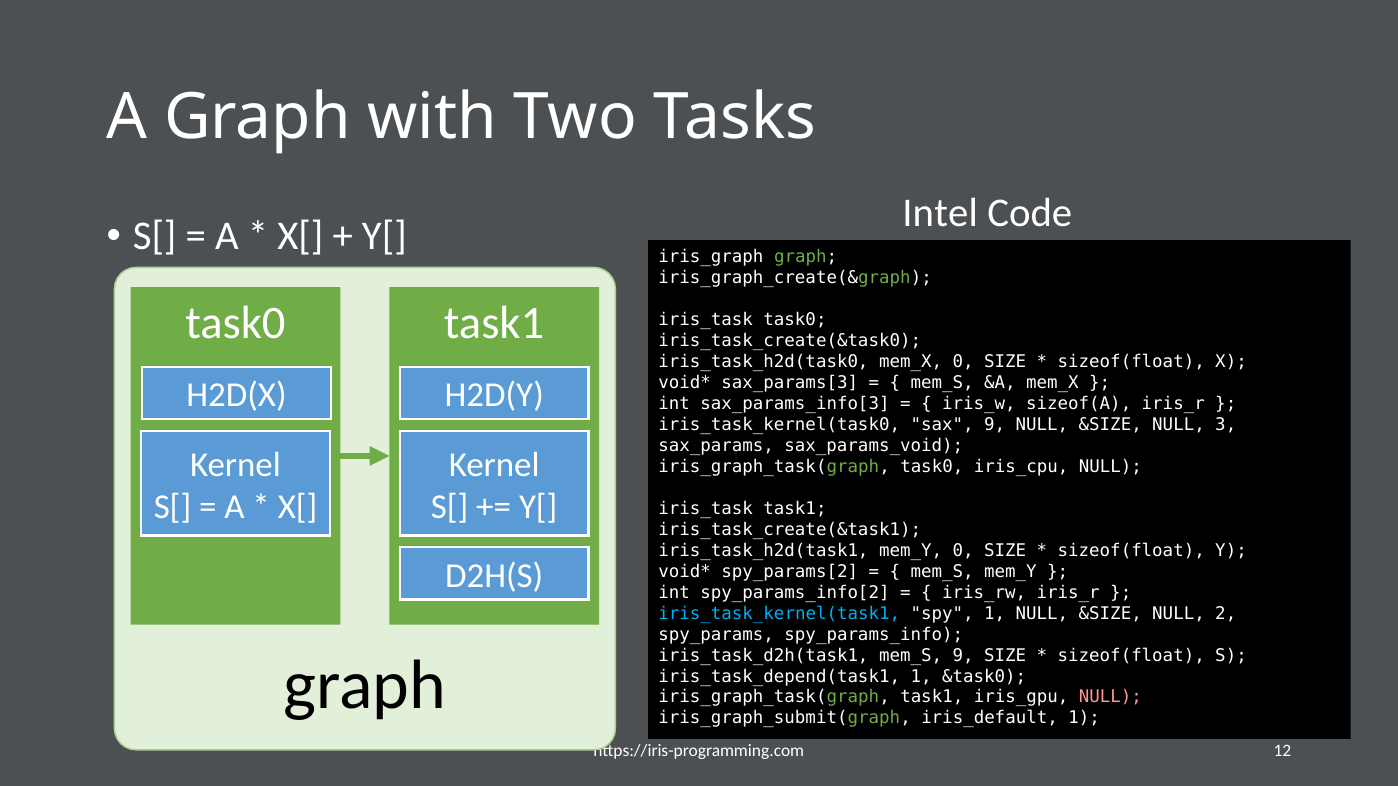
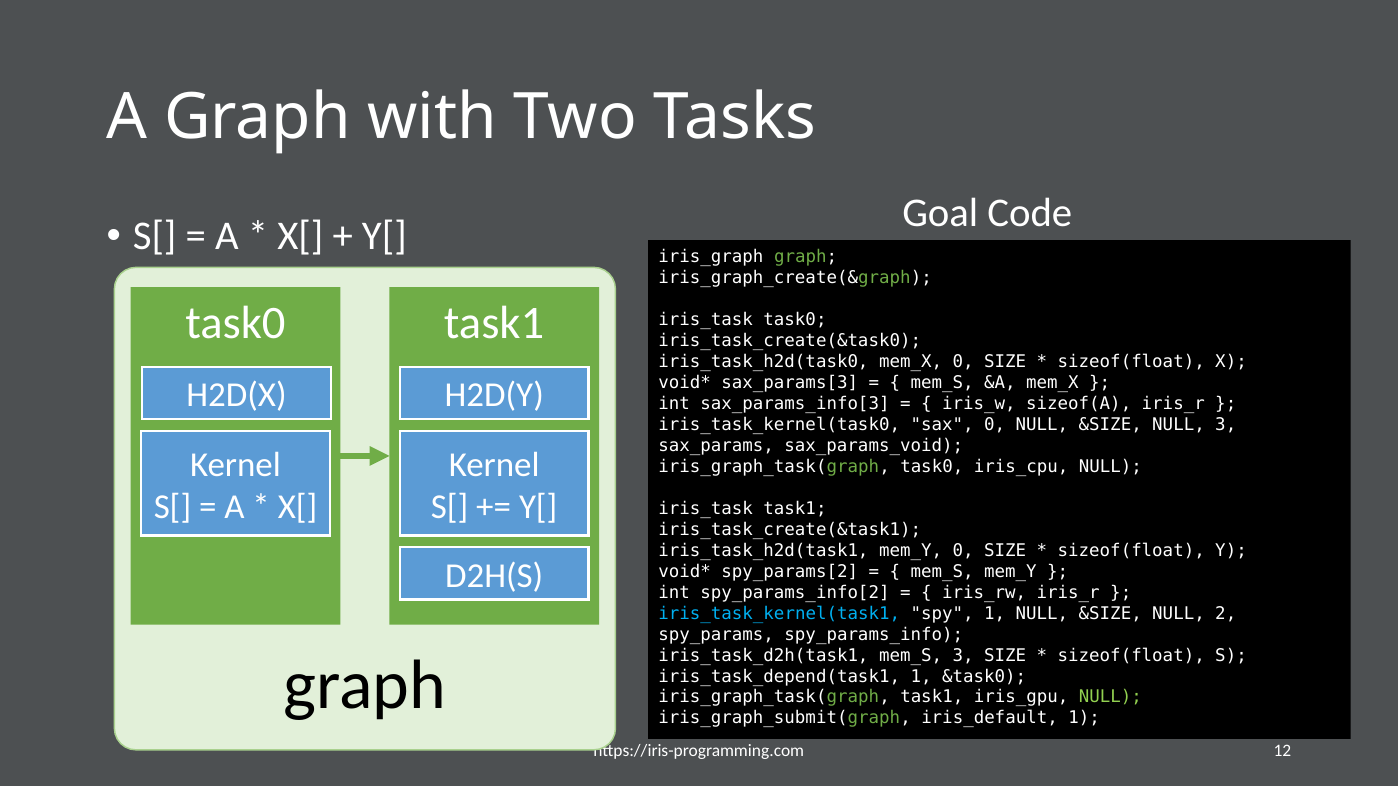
Intel: Intel -> Goal (940, 213)
sax 9: 9 -> 0 (995, 425)
mem_S 9: 9 -> 3 (963, 656)
NULL colour: pink -> light green (1110, 698)
